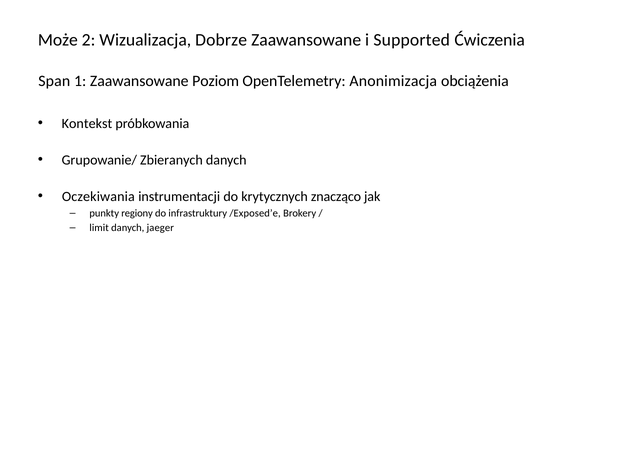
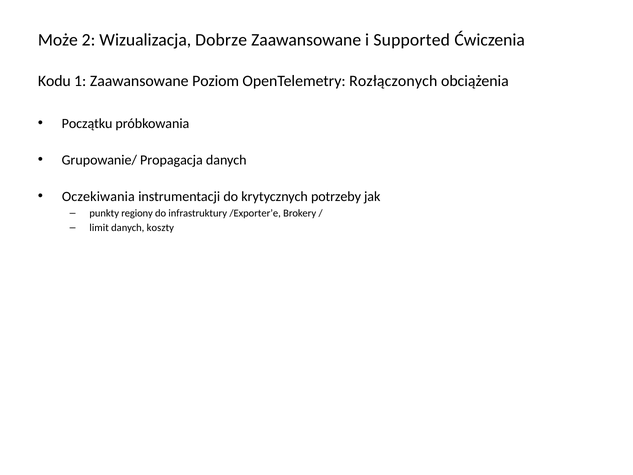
Span: Span -> Kodu (54, 81)
Anonimizacja: Anonimizacja -> Rozłączonych (393, 81)
Kontekst: Kontekst -> Początku (87, 123)
Zbieranych: Zbieranych -> Propagacja (171, 160)
znacząco: znacząco -> potrzeby (336, 196)
/Exposed’e: /Exposed’e -> /Exporter’e (255, 213)
jaeger: jaeger -> koszty (160, 228)
